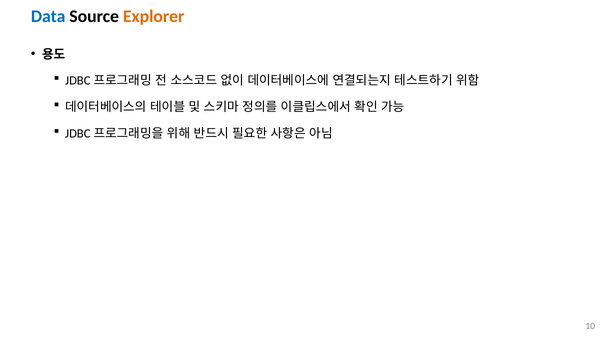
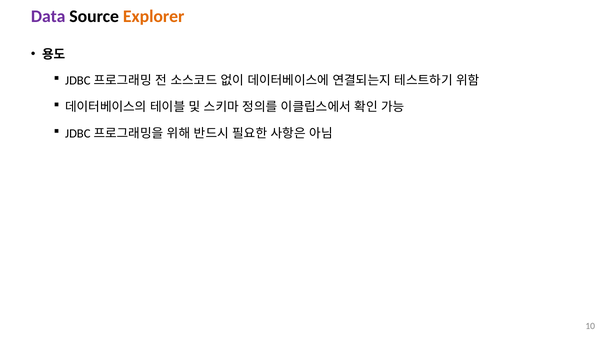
Data colour: blue -> purple (48, 16)
